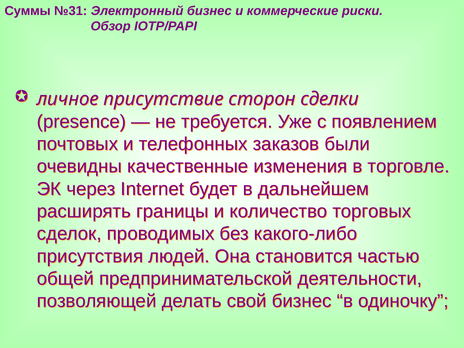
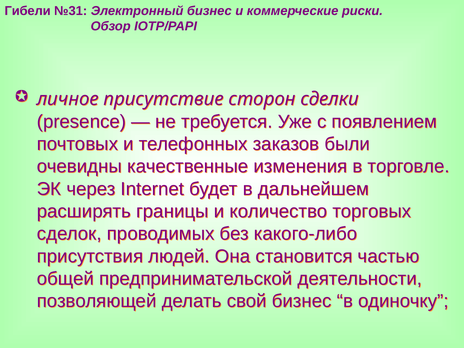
Суммы: Суммы -> Гибели (28, 11)
